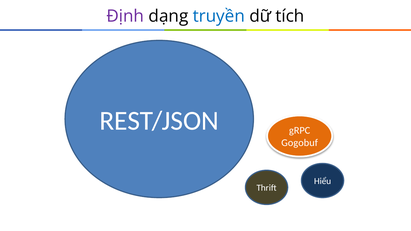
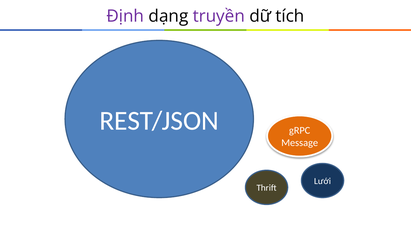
truyền colour: blue -> purple (219, 16)
Gogobuf: Gogobuf -> Message (300, 143)
Hiểu: Hiểu -> Lưới (322, 181)
